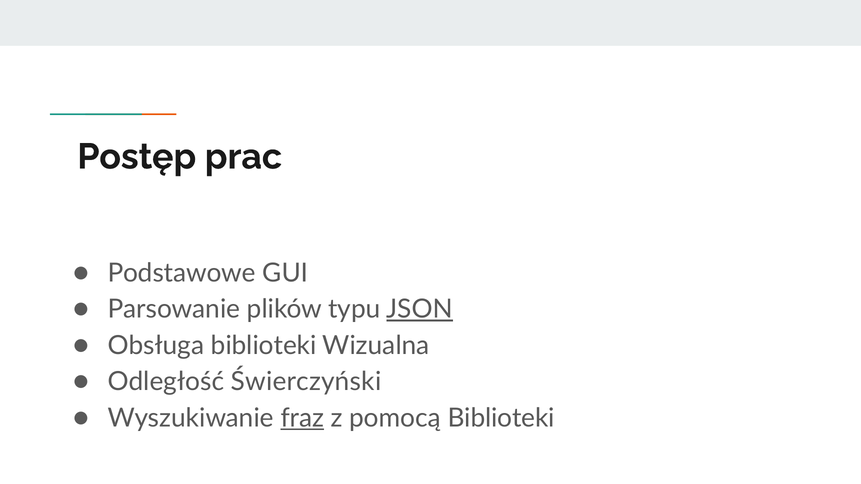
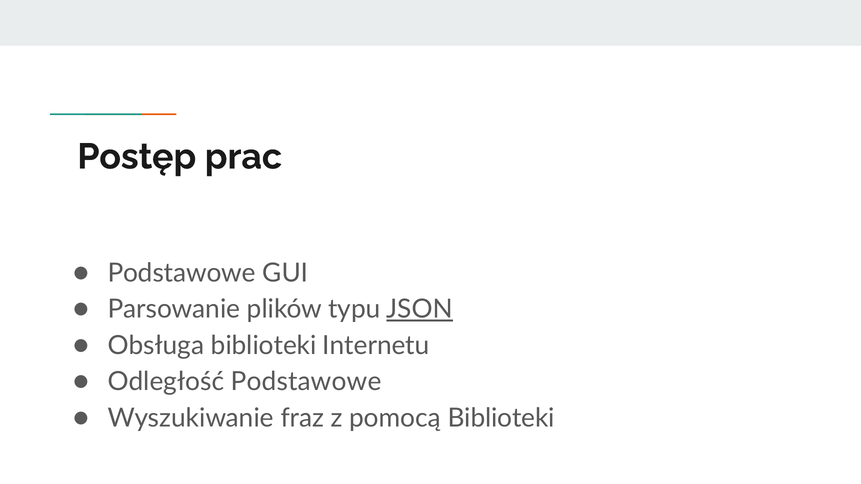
Wizualna: Wizualna -> Internetu (376, 346)
Odległość Świerczyński: Świerczyński -> Podstawowe (306, 382)
fraz underline: present -> none (302, 418)
